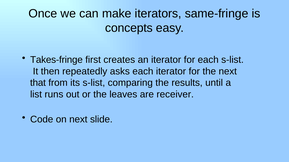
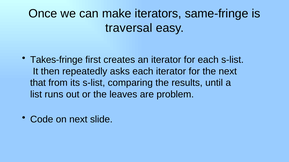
concepts: concepts -> traversal (129, 28)
receiver: receiver -> problem (175, 95)
